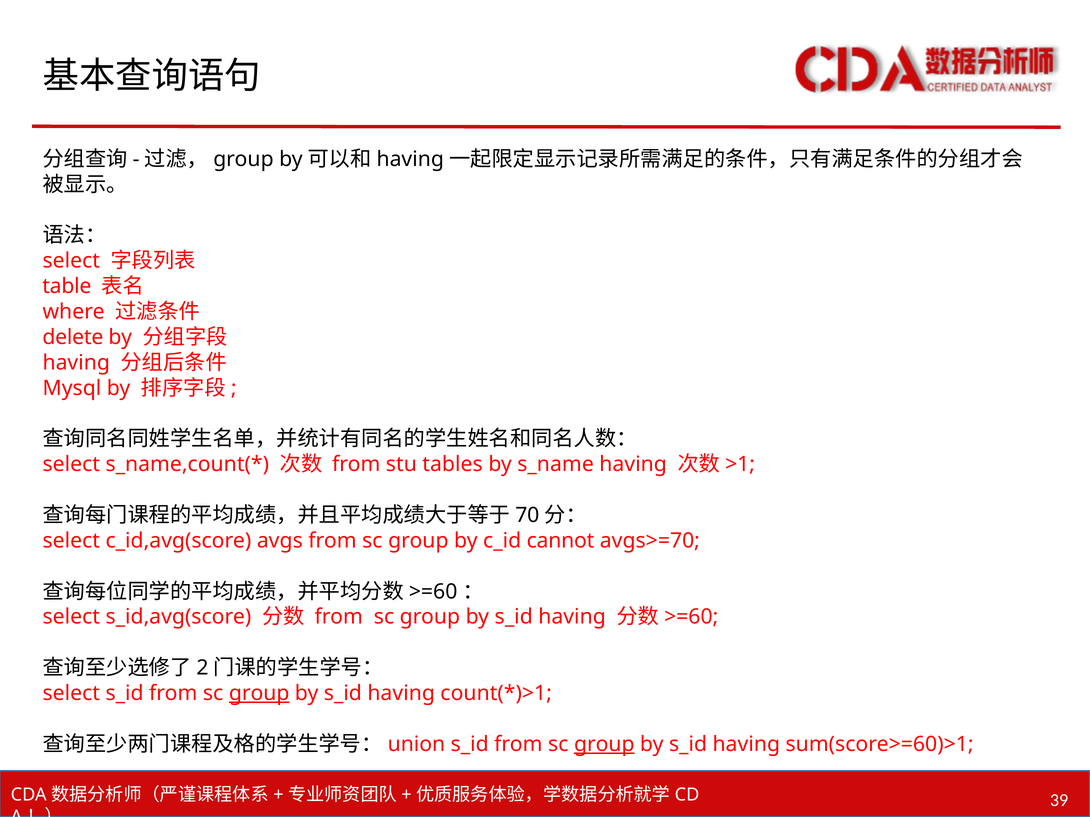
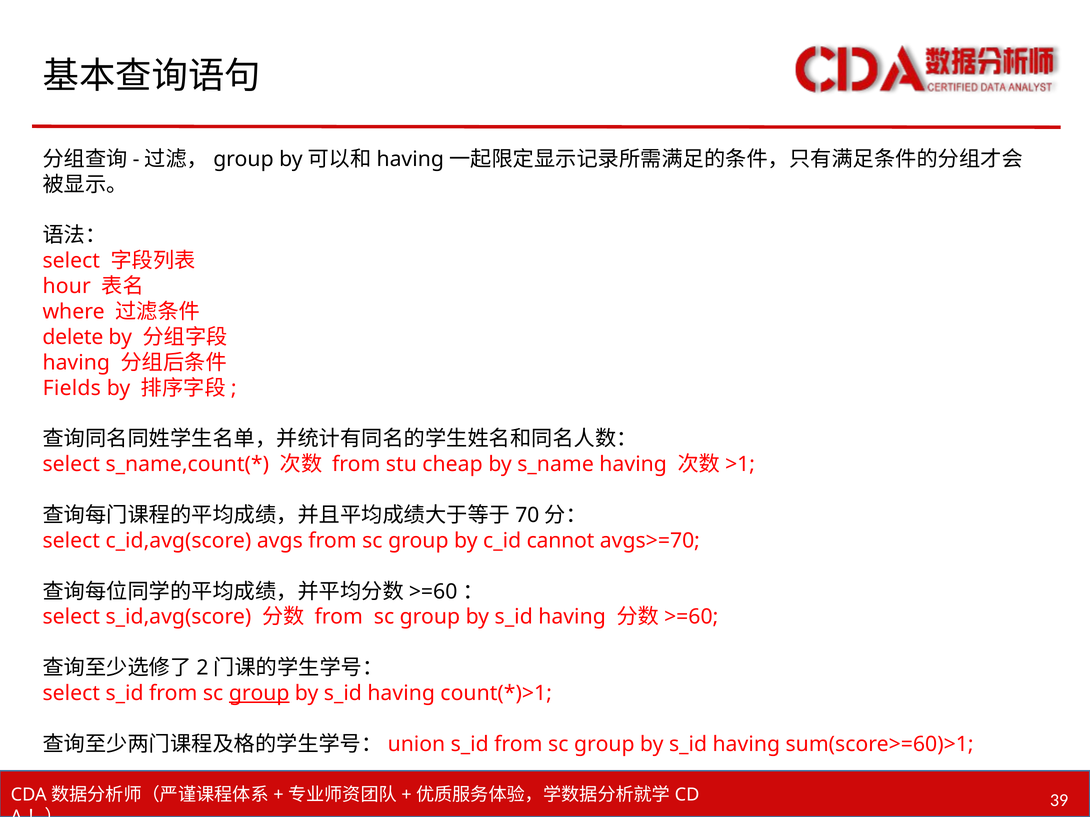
table: table -> hour (67, 287)
Mysql: Mysql -> Fields (72, 388)
tables: tables -> cheap (453, 465)
group underline: present -> none (604, 745)
